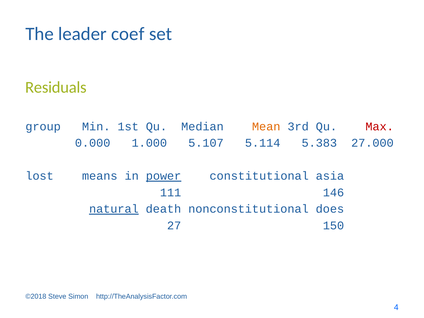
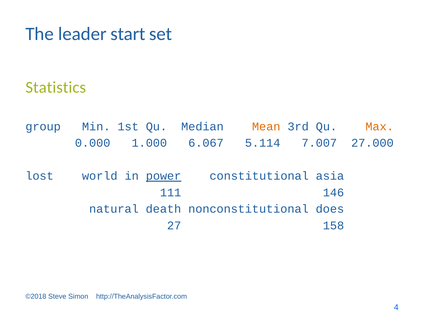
coef: coef -> start (128, 34)
Residuals: Residuals -> Statistics (56, 87)
Max colour: red -> orange (380, 127)
5.107: 5.107 -> 6.067 (206, 143)
5.383: 5.383 -> 7.007 (319, 143)
means: means -> world (100, 176)
natural underline: present -> none (114, 209)
150: 150 -> 158 (333, 226)
